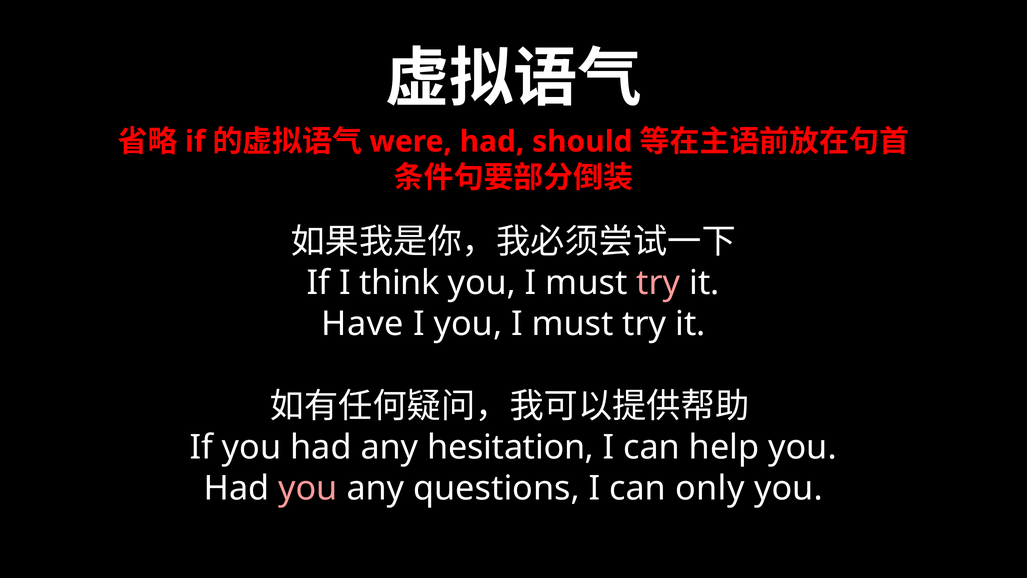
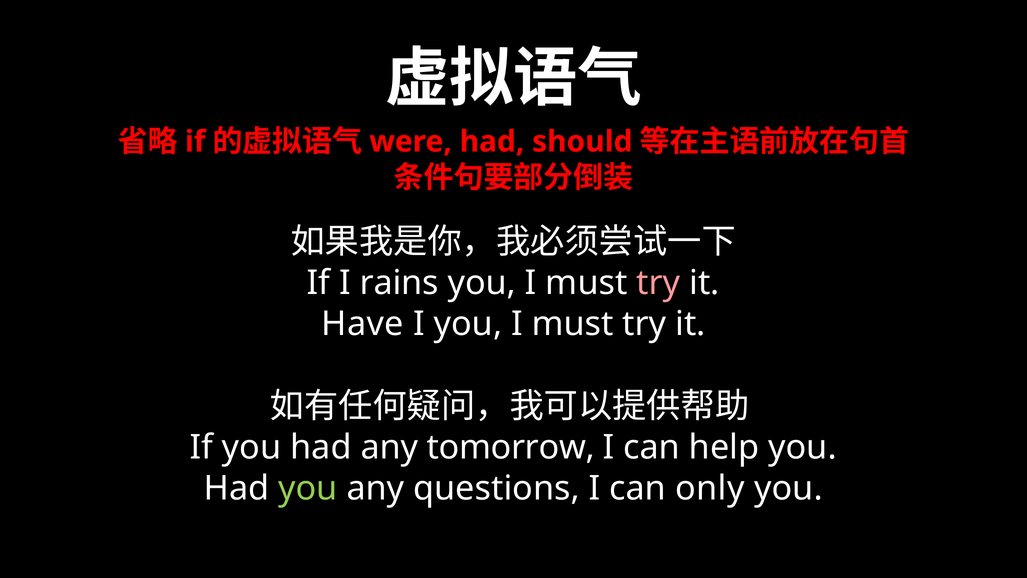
think: think -> rains (399, 283)
hesitation: hesitation -> tomorrow (511, 447)
you colour: pink -> light green (308, 488)
